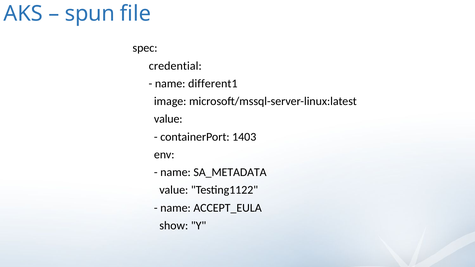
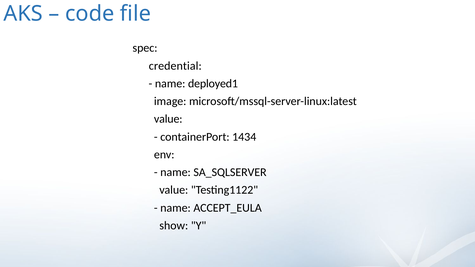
spun: spun -> code (90, 14)
different1: different1 -> deployed1 (213, 84)
1403: 1403 -> 1434 (244, 137)
SA_METADATA: SA_METADATA -> SA_SQLSERVER (230, 172)
